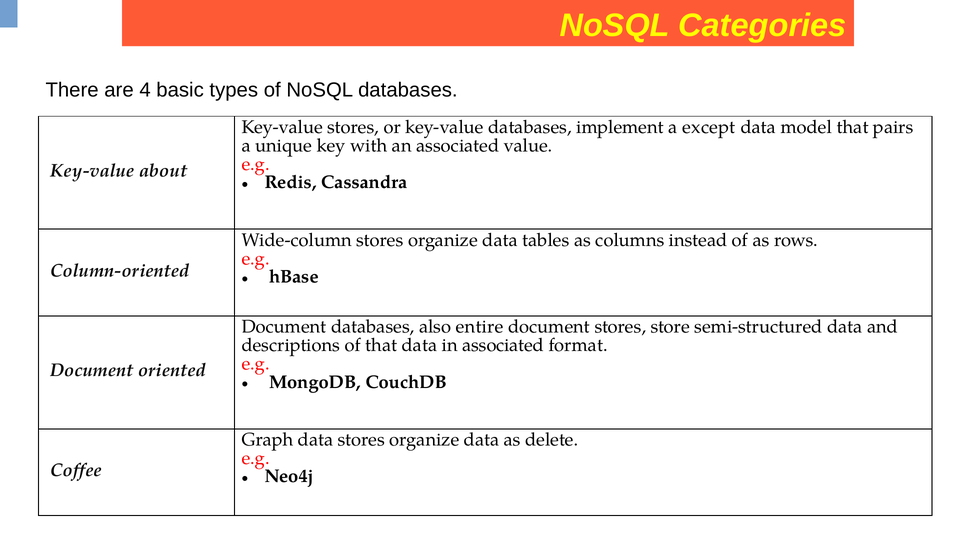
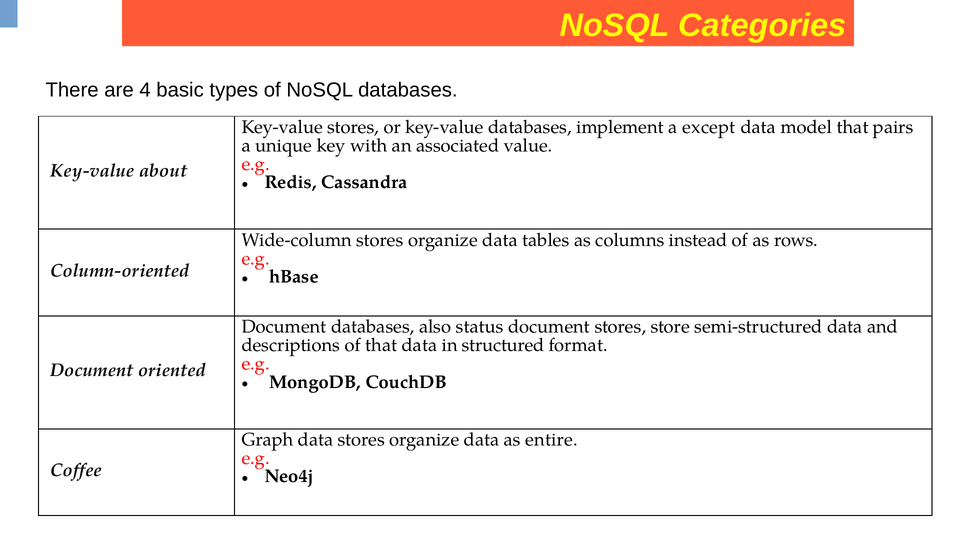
entire: entire -> status (480, 327)
in associated: associated -> structured (503, 345)
delete: delete -> entire (552, 440)
